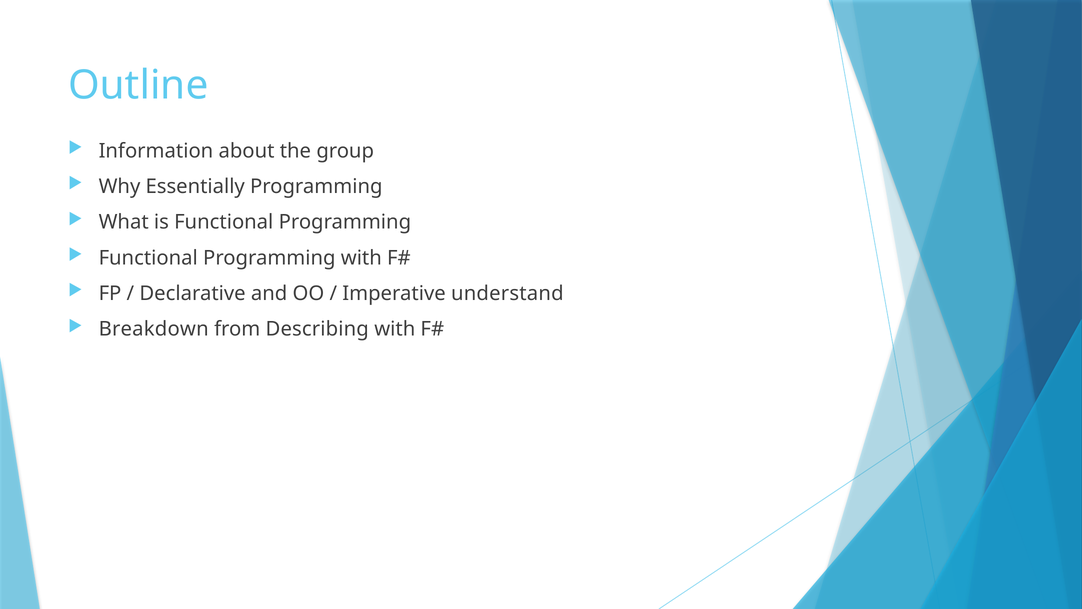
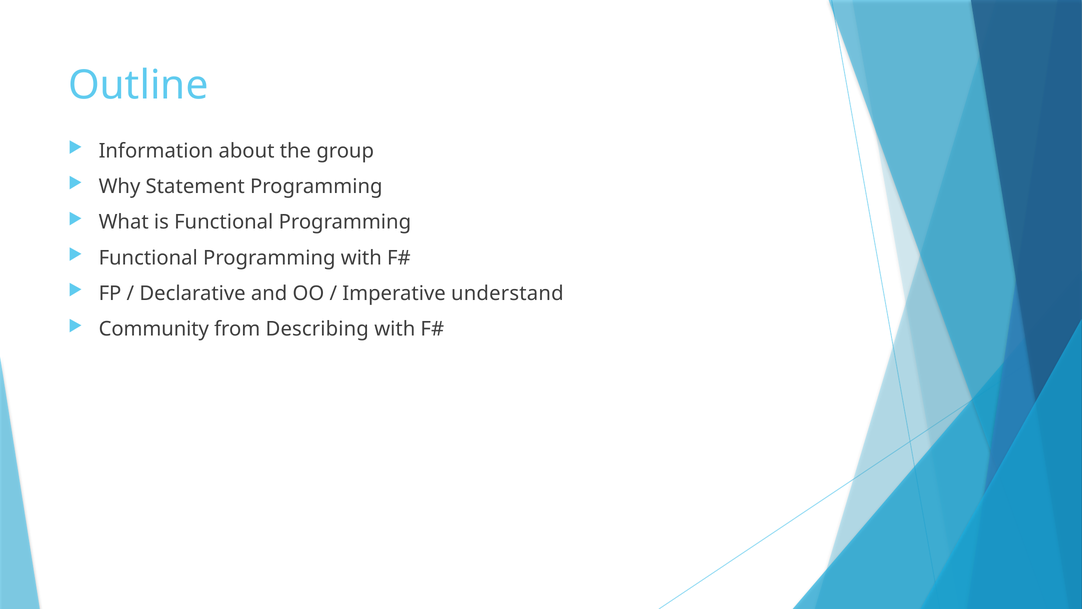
Essentially: Essentially -> Statement (195, 186)
Breakdown: Breakdown -> Community (154, 329)
